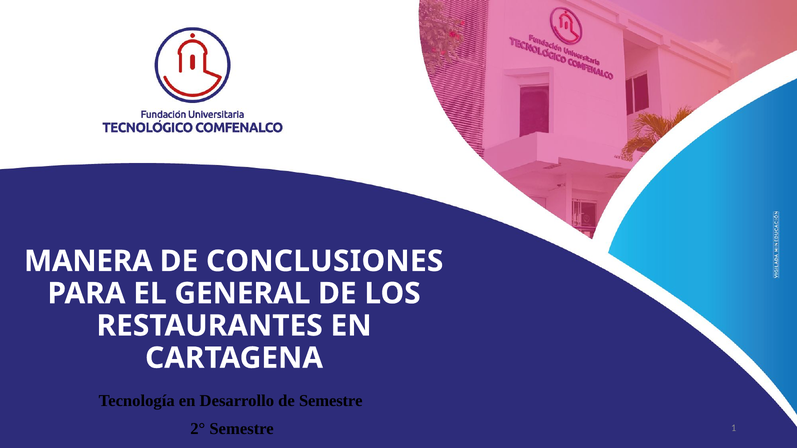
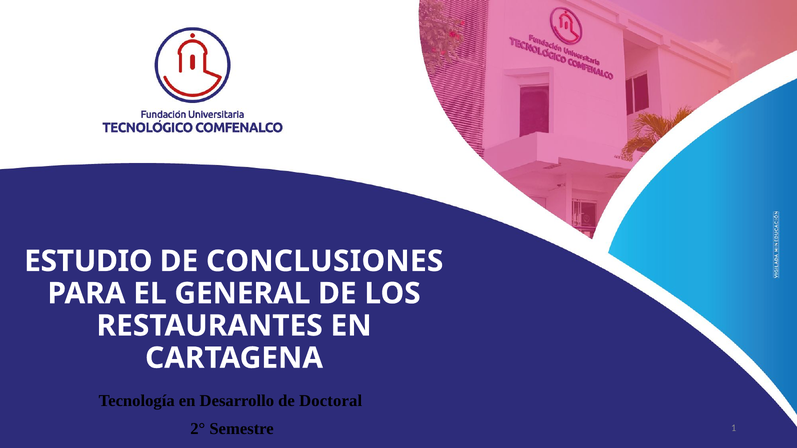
MANERA: MANERA -> ESTUDIO (88, 261)
de Semestre: Semestre -> Doctoral (331, 401)
